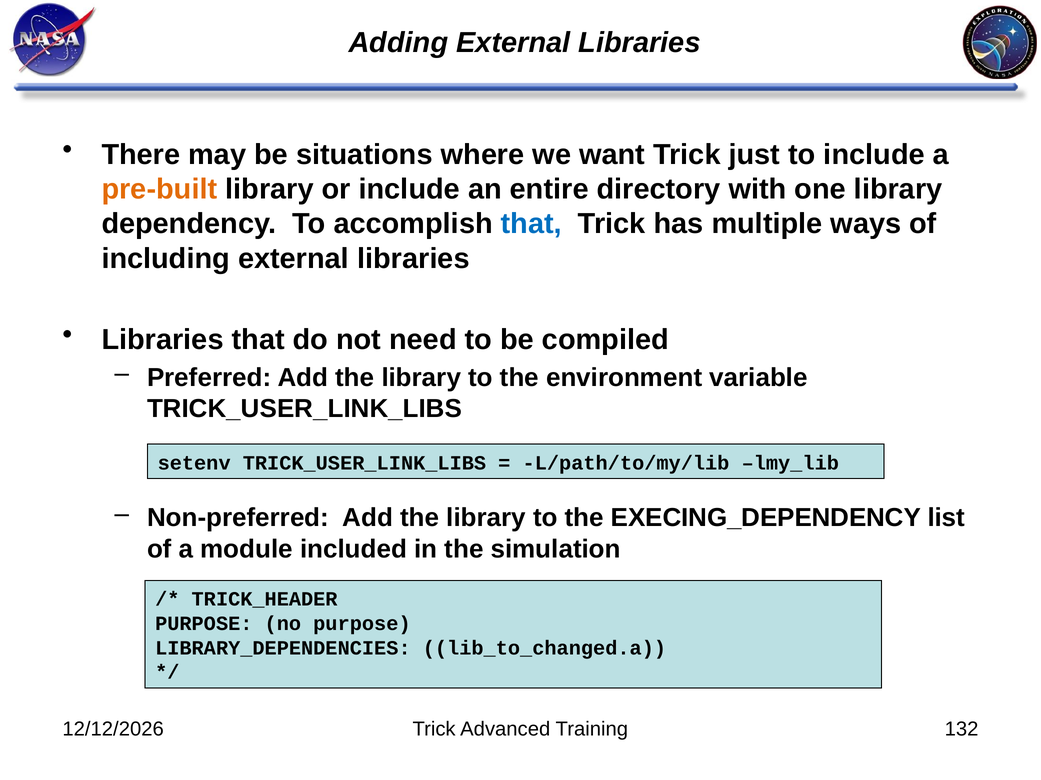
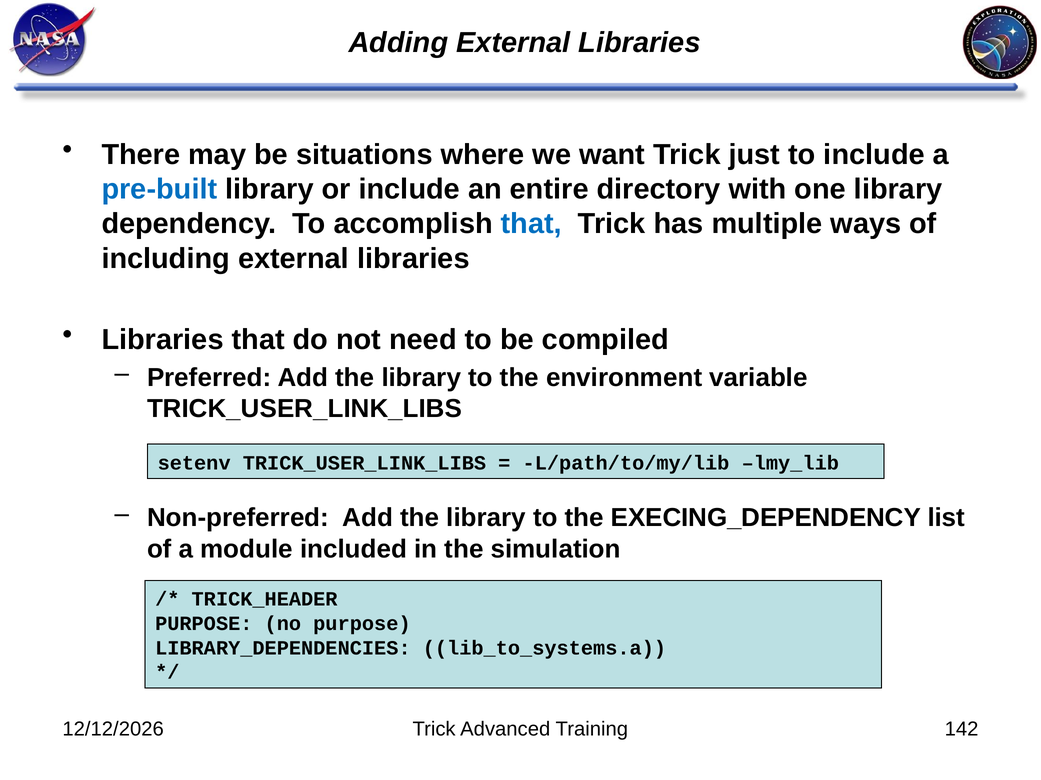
pre-built colour: orange -> blue (159, 189)
lib_to_changed.a: lib_to_changed.a -> lib_to_systems.a (544, 648)
132: 132 -> 142 (962, 730)
